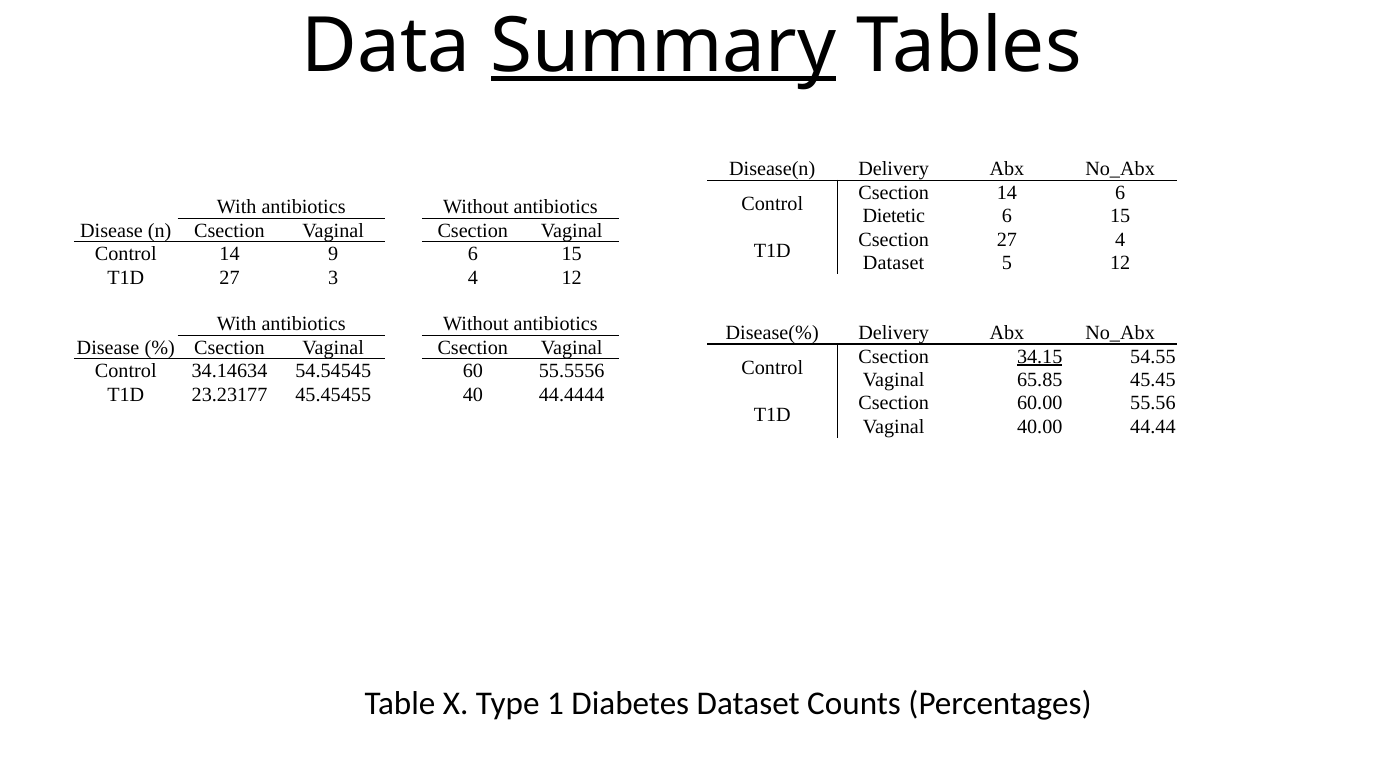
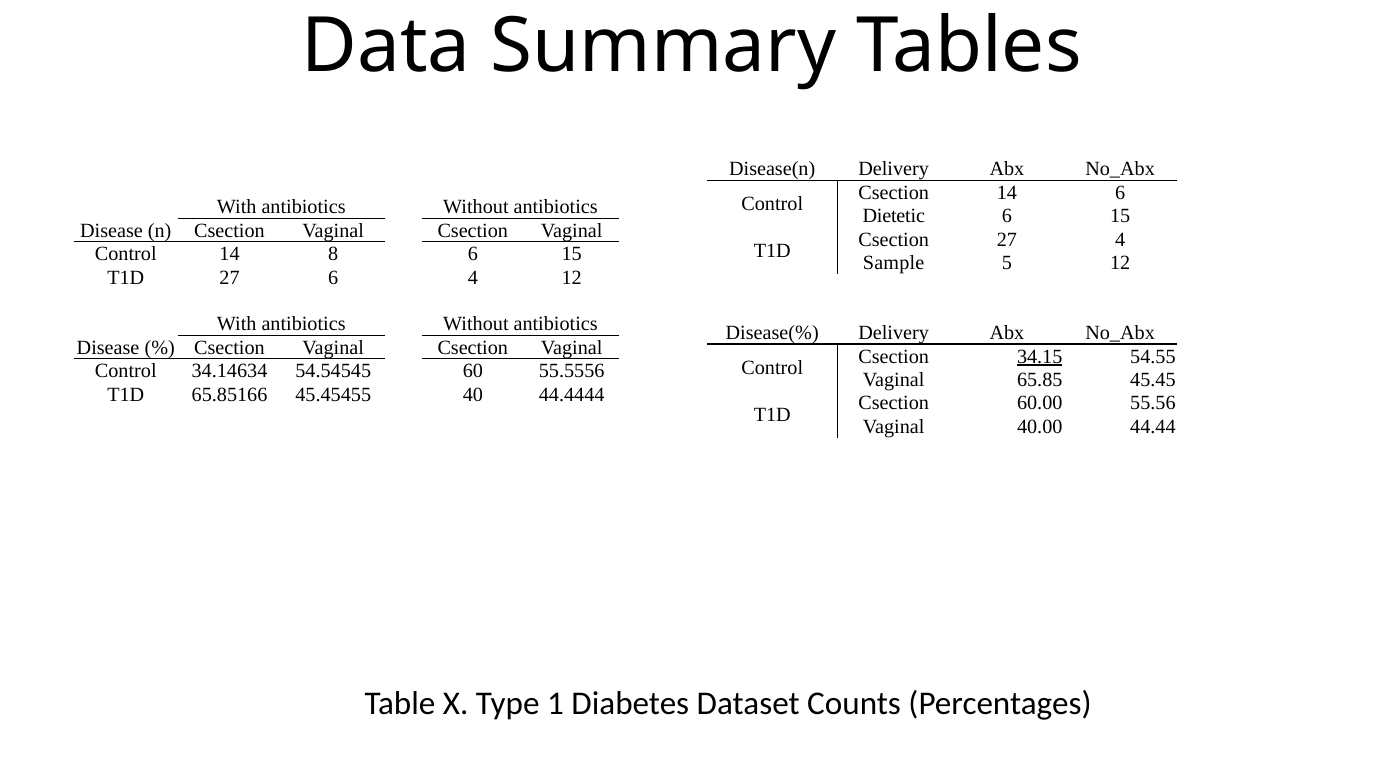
Summary underline: present -> none (663, 46)
9: 9 -> 8 (333, 254)
Dataset: Dataset -> Sample (894, 263)
27 3: 3 -> 6 (333, 278)
23.23177: 23.23177 -> 65.85166 (230, 395)
